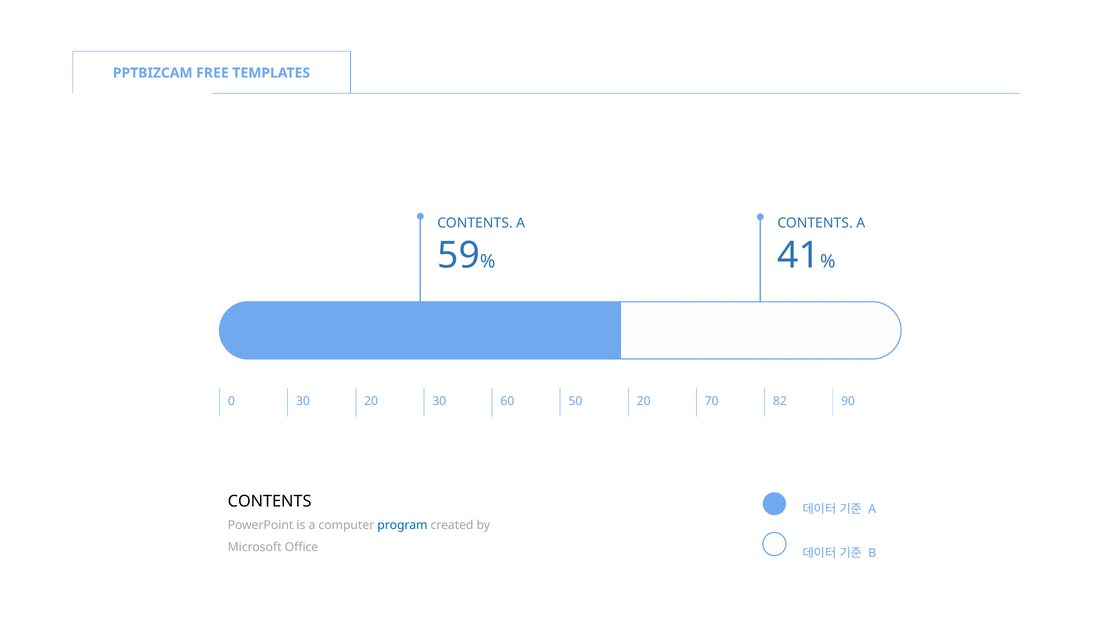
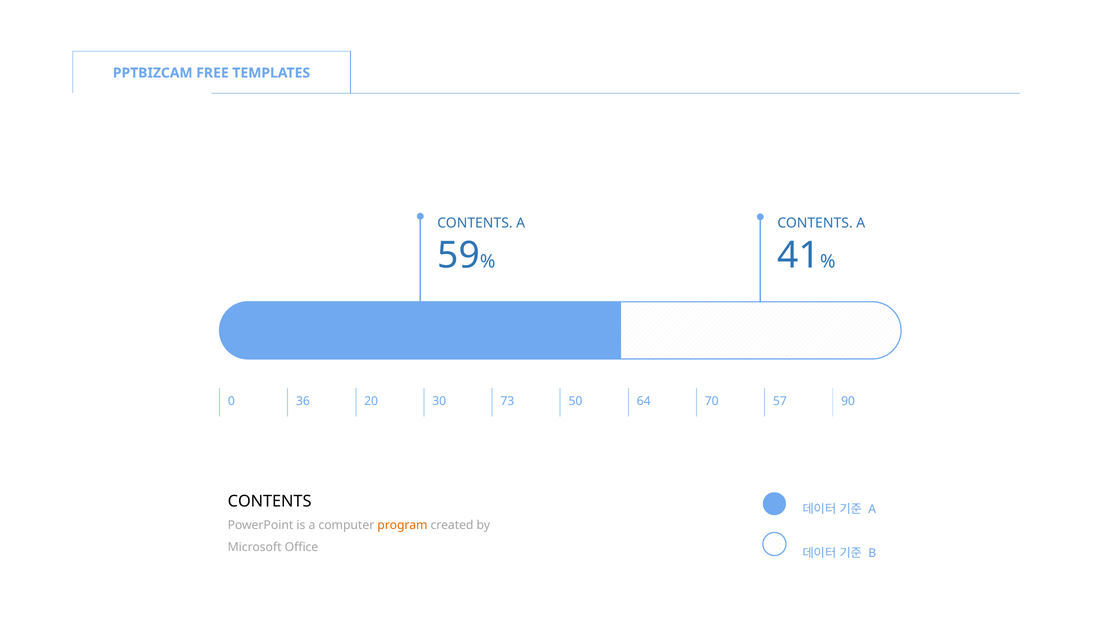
0 30: 30 -> 36 (303, 401)
60: 60 -> 73 (507, 401)
50 20: 20 -> 64 (644, 401)
82: 82 -> 57 (780, 401)
program colour: blue -> orange (402, 525)
